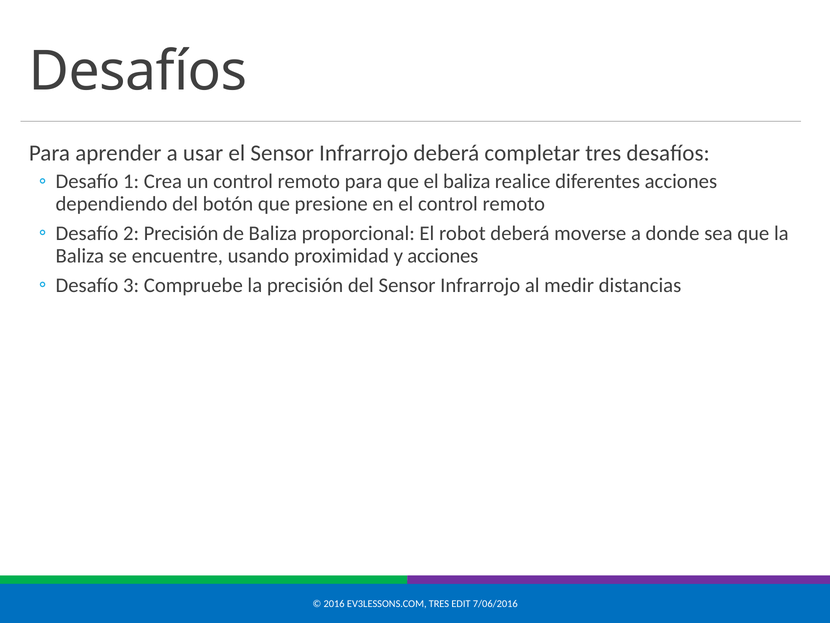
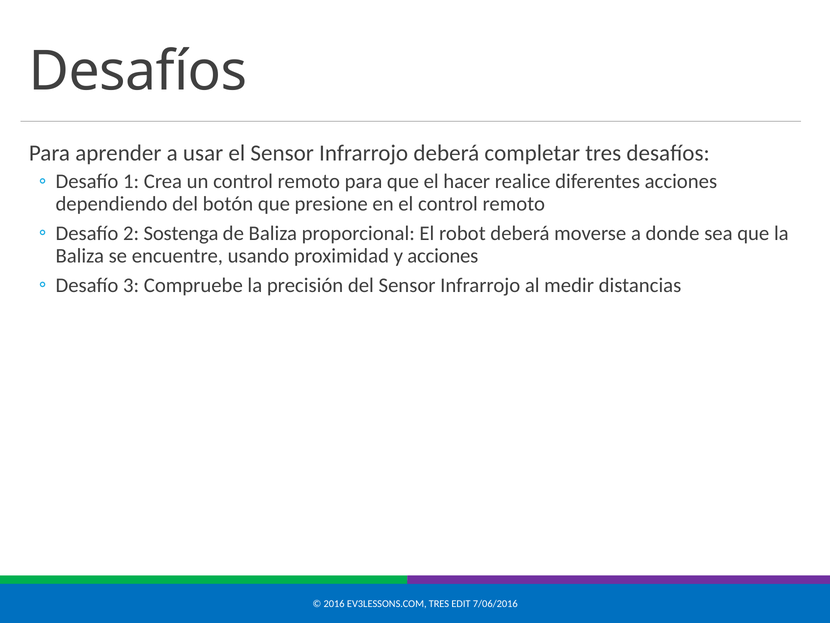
el baliza: baliza -> hacer (467, 181)
2 Precisión: Precisión -> Sostenga (181, 233)
